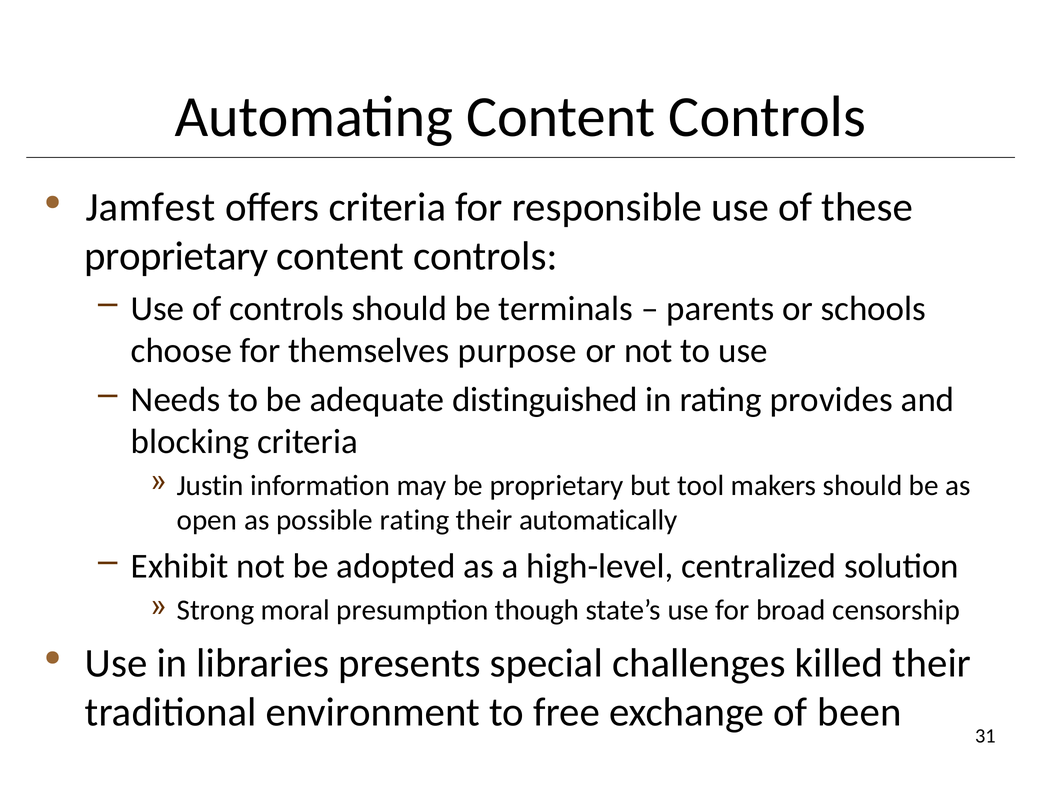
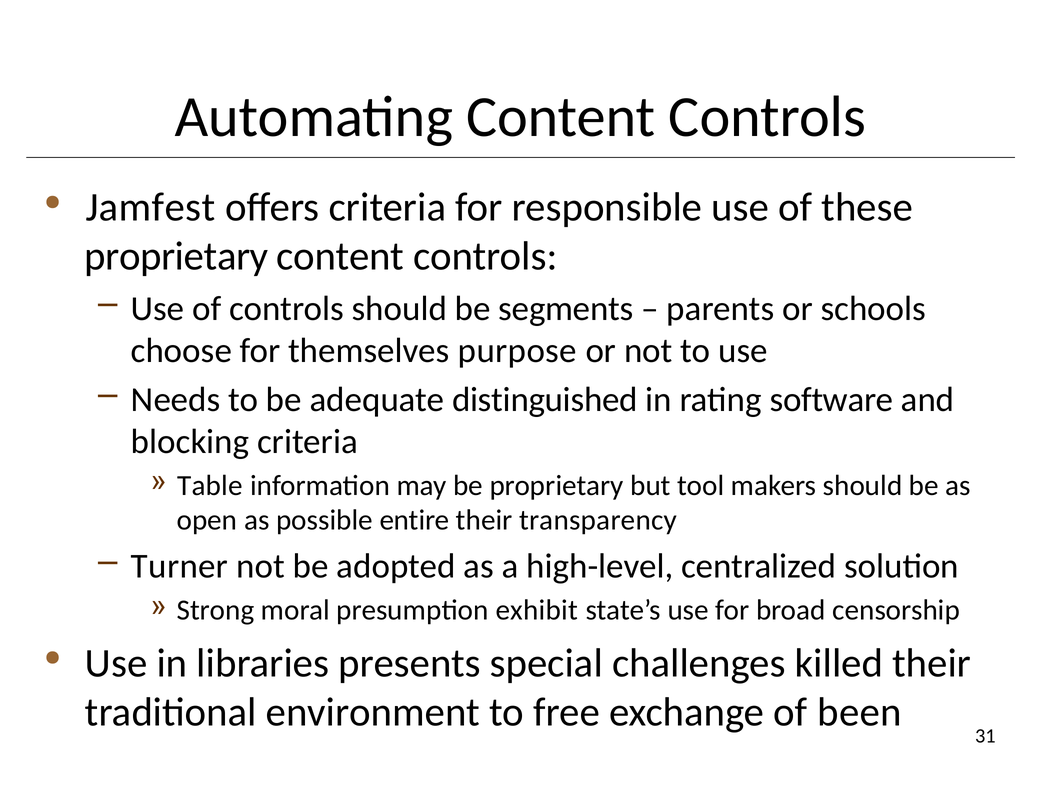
terminals: terminals -> segments (566, 309)
provides: provides -> software (831, 400)
Justin: Justin -> Table (210, 486)
possible rating: rating -> entire (415, 521)
automatically: automatically -> transparency (598, 521)
Exhibit: Exhibit -> Turner (180, 567)
though: though -> exhibit (537, 611)
